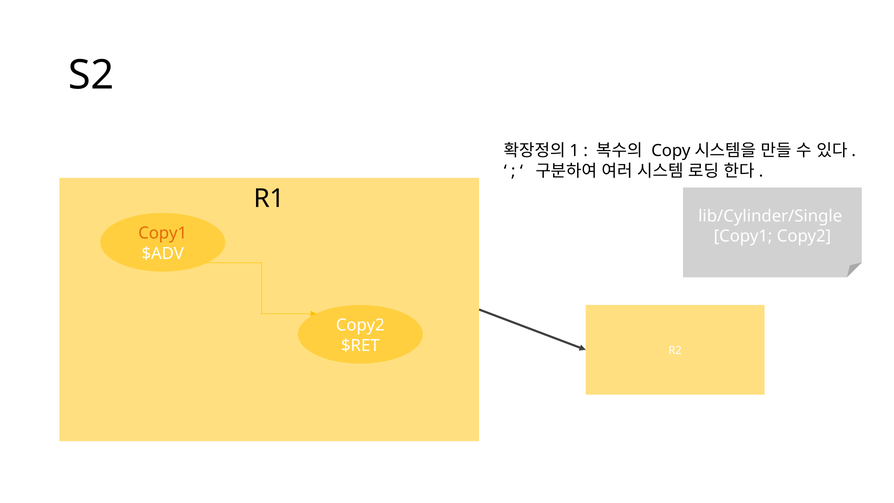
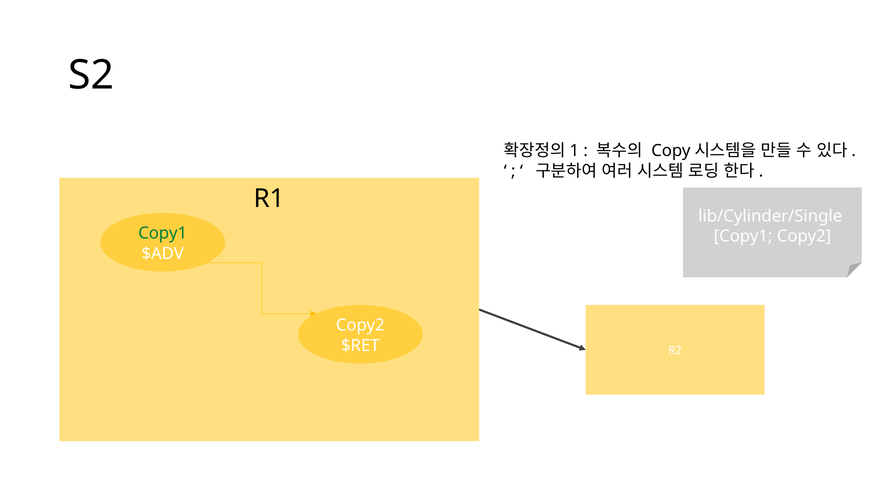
Copy1 colour: orange -> green (163, 233)
